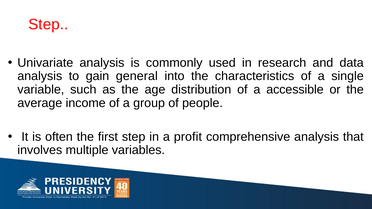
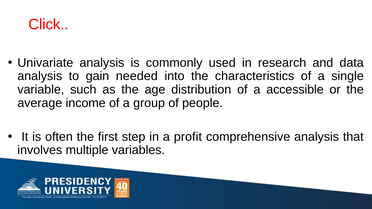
Step: Step -> Click (48, 24)
general: general -> needed (137, 76)
